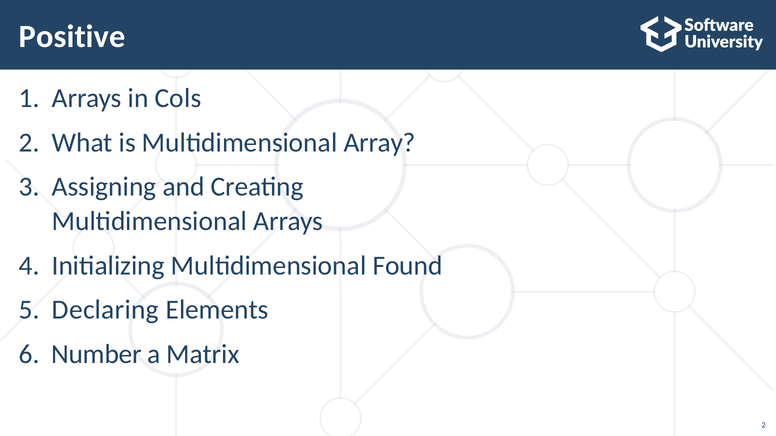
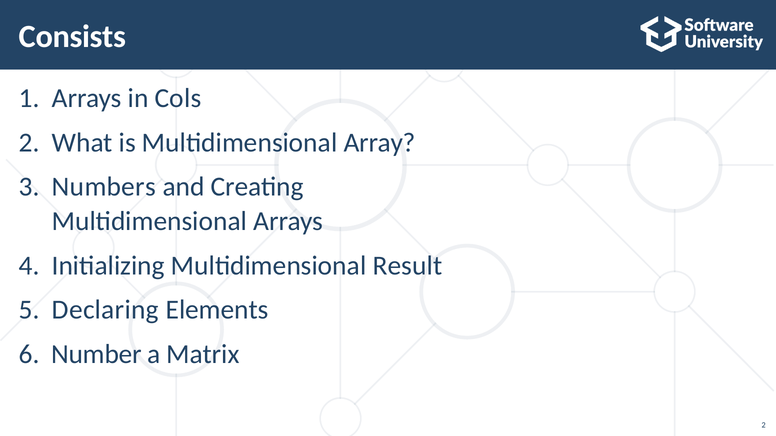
Positive: Positive -> Consists (73, 37)
Assigning: Assigning -> Numbers (104, 187)
Found: Found -> Result (407, 266)
